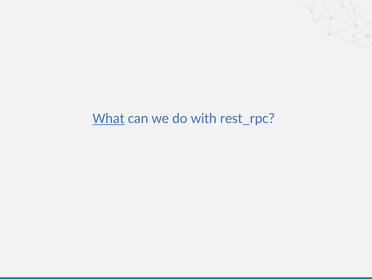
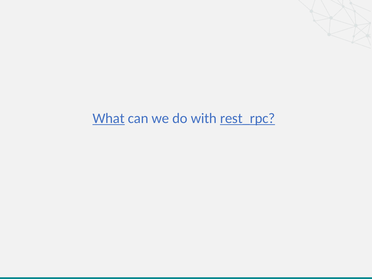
rest_rpc underline: none -> present (248, 118)
